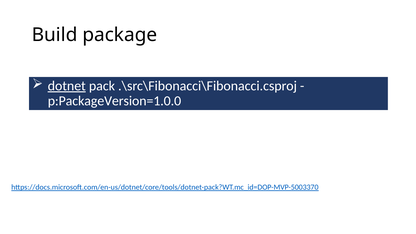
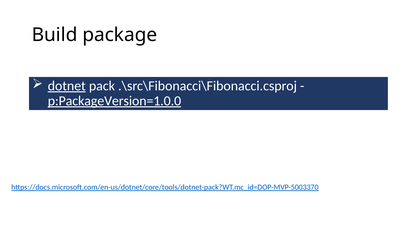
p:PackageVersion=1.0.0 underline: none -> present (114, 101)
